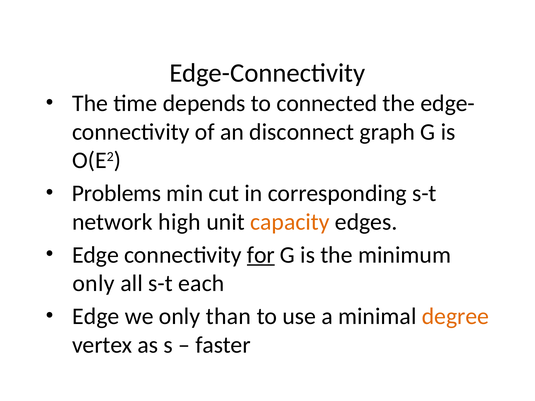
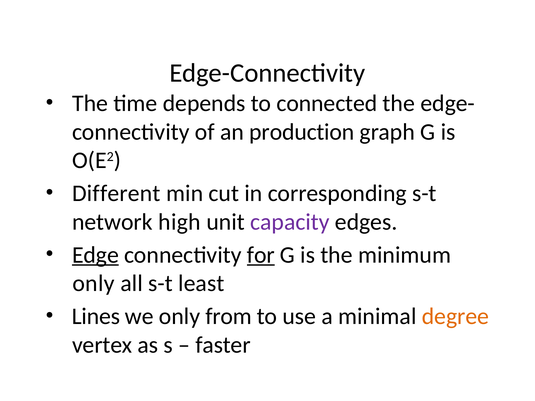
disconnect: disconnect -> production (302, 132)
Problems: Problems -> Different (116, 193)
capacity colour: orange -> purple (290, 222)
Edge underline: none -> present (95, 255)
each: each -> least (201, 284)
Edge: Edge -> Lines (96, 317)
than: than -> from (229, 317)
